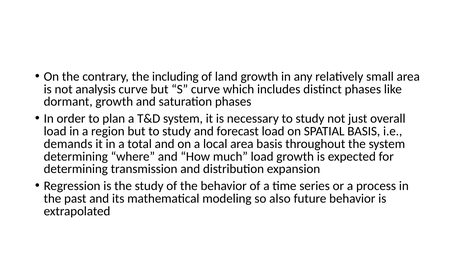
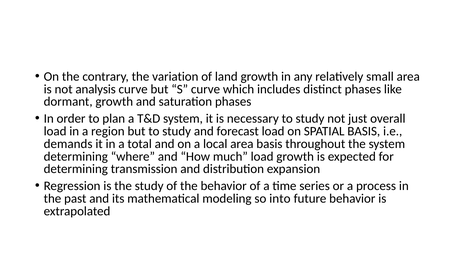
including: including -> variation (175, 76)
also: also -> into (280, 198)
